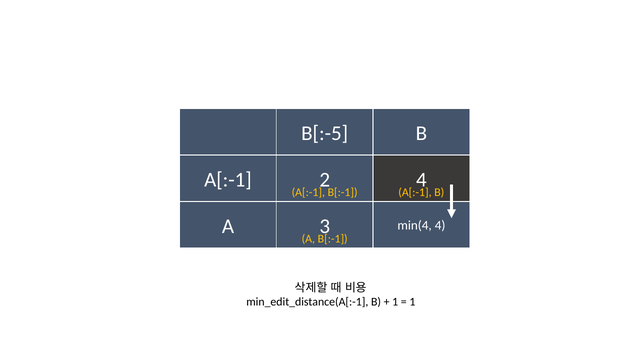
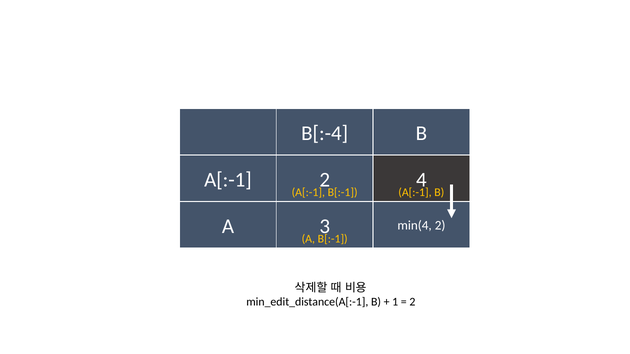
B[:-5: B[:-5 -> B[:-4 (325, 133)
min(4 4: 4 -> 2 (440, 226)
1: 1 -> 2 (412, 302)
